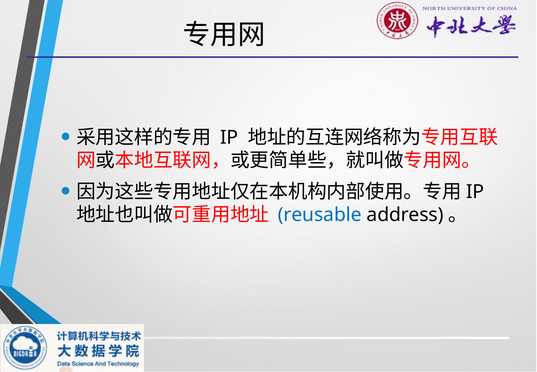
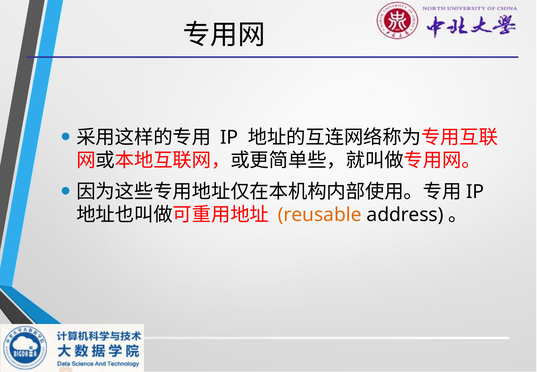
reusable colour: blue -> orange (320, 215)
